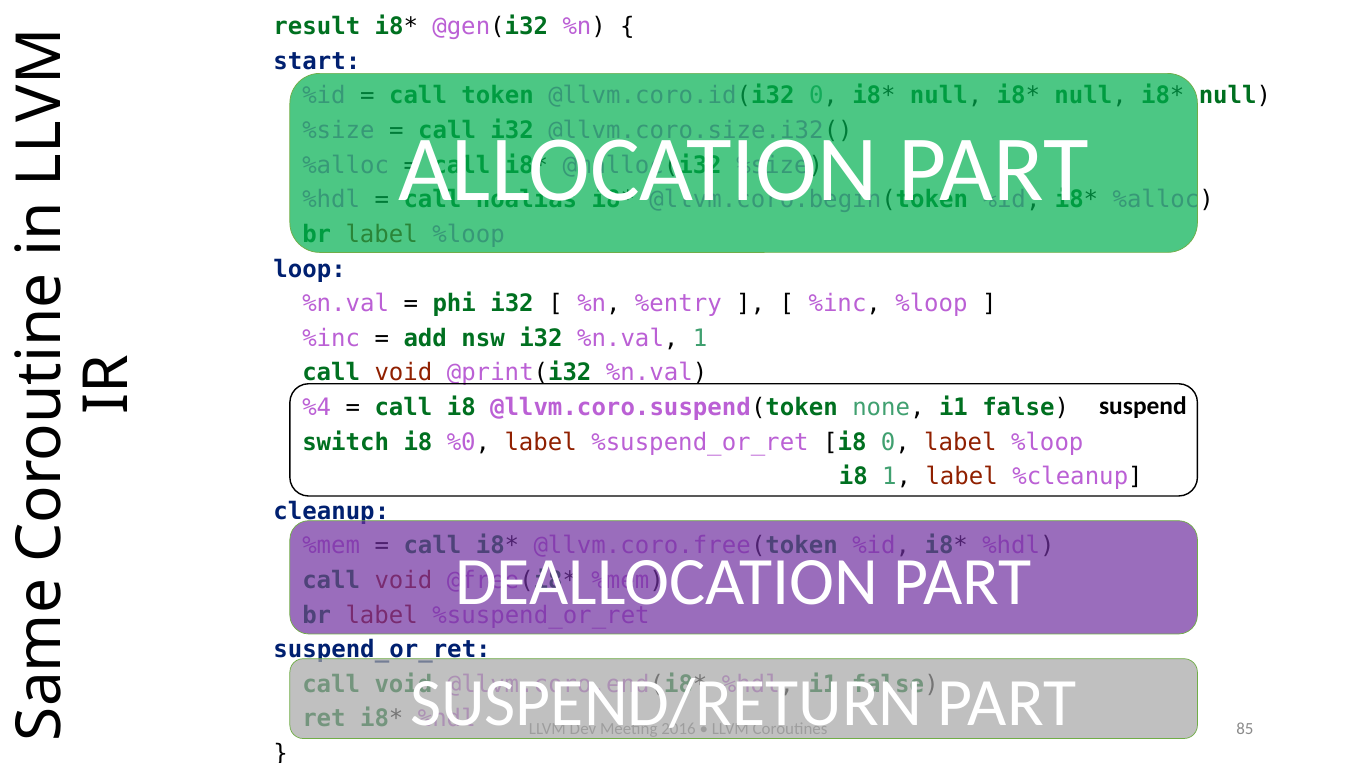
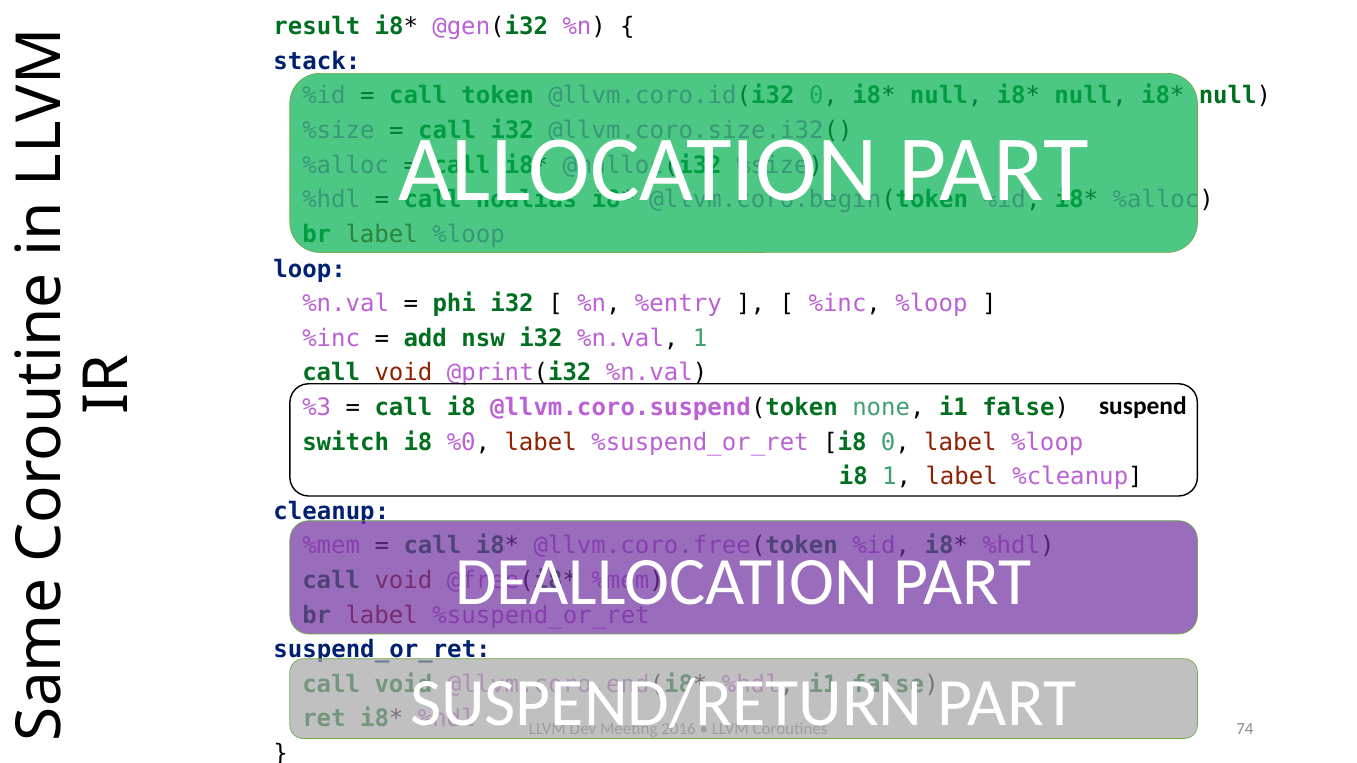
start: start -> stack (317, 61)
%4: %4 -> %3 (317, 408)
85: 85 -> 74 (1245, 729)
